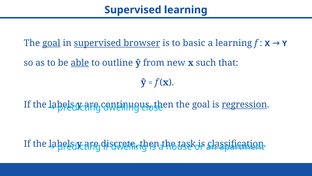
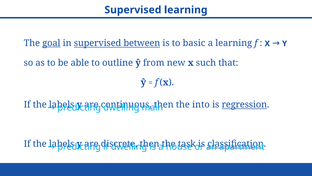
browser: browser -> between (142, 43)
able underline: present -> none (80, 63)
then the goal: goal -> into (201, 104)
close: close -> main (152, 107)
